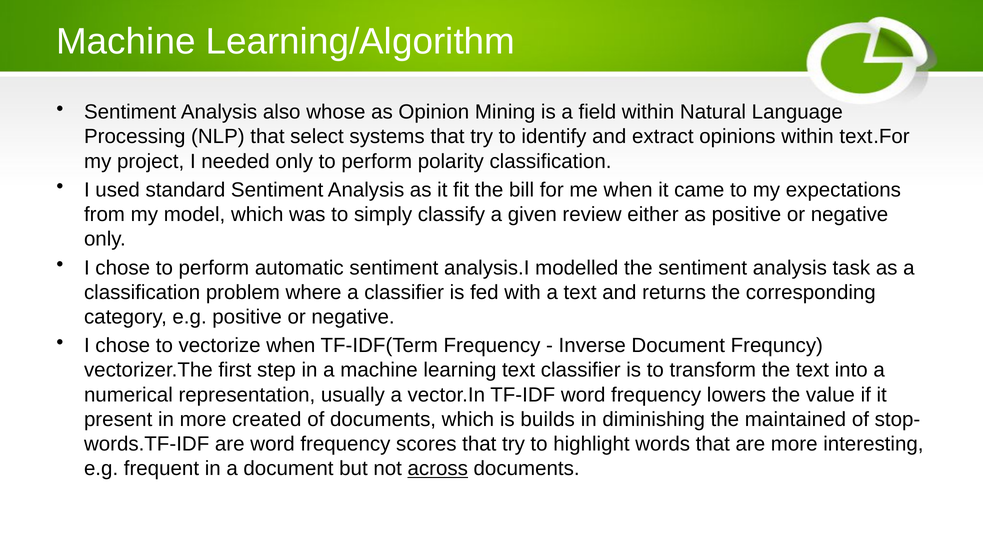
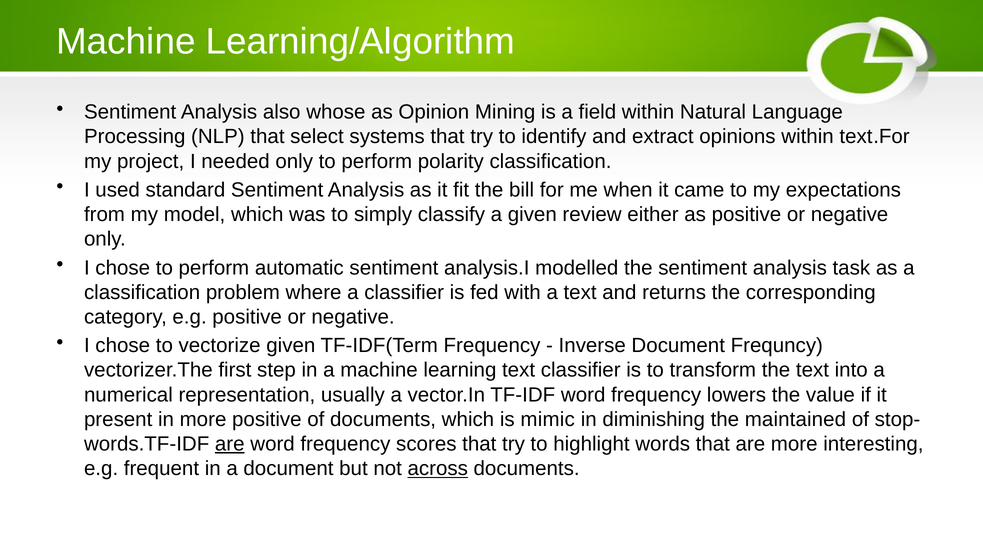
vectorize when: when -> given (291, 346)
more created: created -> positive (267, 419)
builds: builds -> mimic (548, 419)
are underline: none -> present (230, 444)
